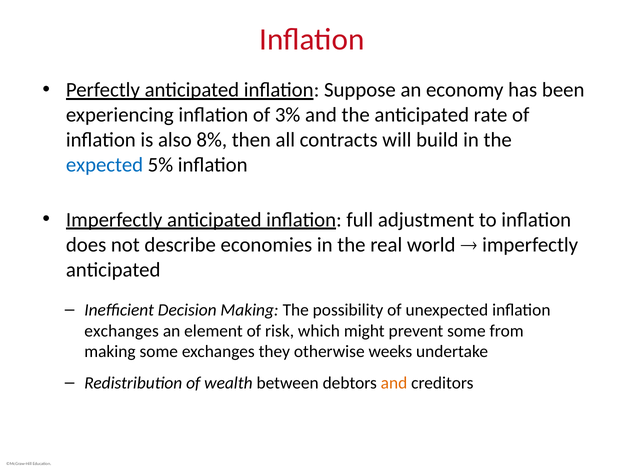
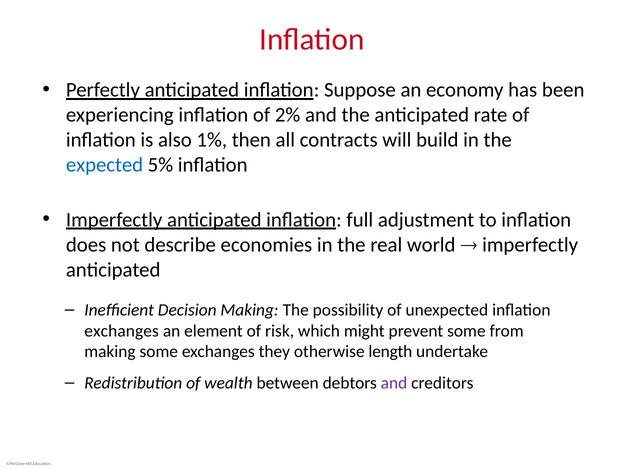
3%: 3% -> 2% (288, 115)
8%: 8% -> 1% (212, 140)
weeks: weeks -> length (390, 352)
and colour: orange -> purple (394, 383)
